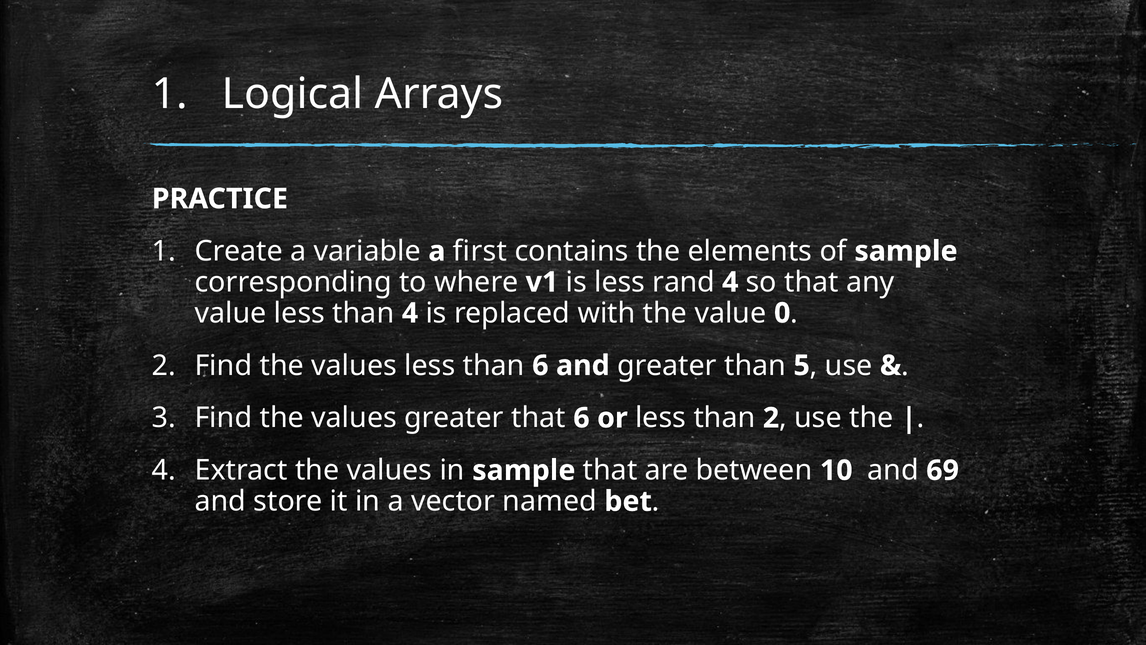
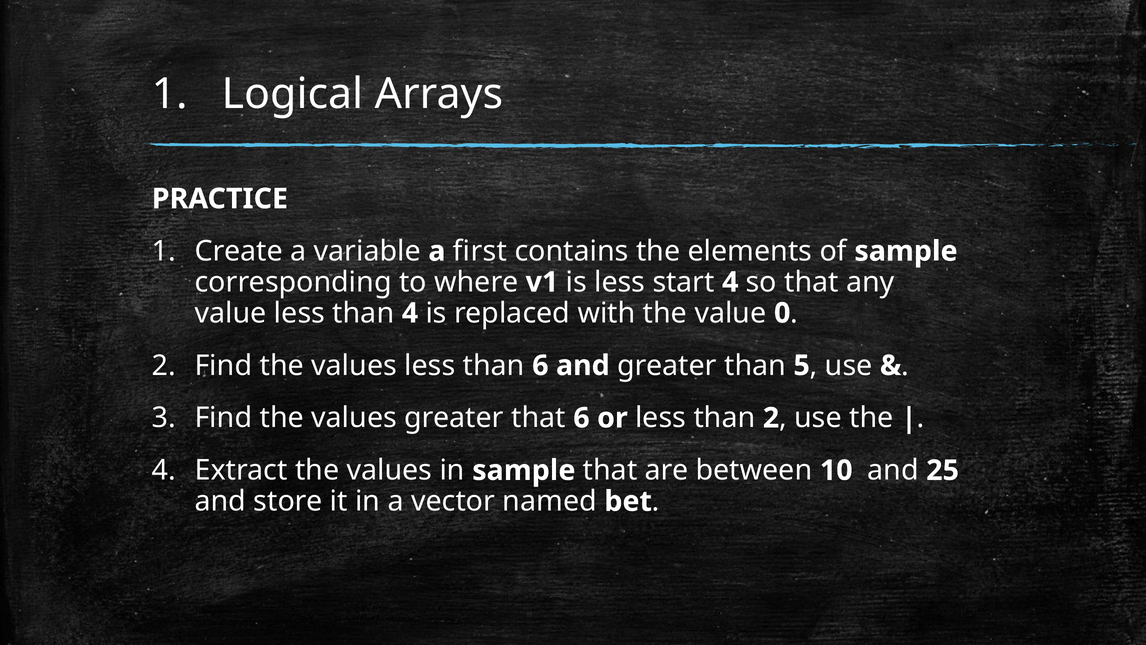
rand: rand -> start (684, 282)
69: 69 -> 25 (943, 470)
